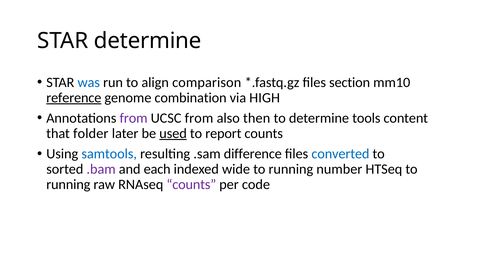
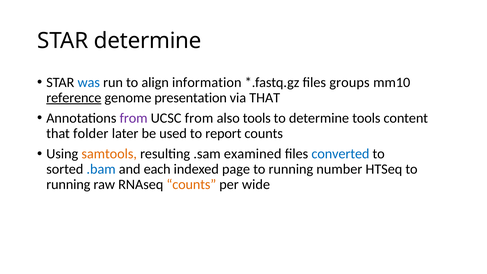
comparison: comparison -> information (207, 82)
section: section -> groups (349, 82)
combination: combination -> presentation (191, 98)
via HIGH: HIGH -> THAT (265, 98)
also then: then -> tools (257, 118)
used underline: present -> none (173, 133)
samtools colour: blue -> orange (109, 154)
difference: difference -> examined (253, 154)
.bam colour: purple -> blue (101, 169)
wide: wide -> page (236, 169)
counts colour: purple -> orange (191, 185)
code: code -> wide (256, 185)
